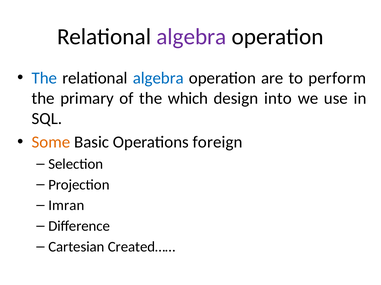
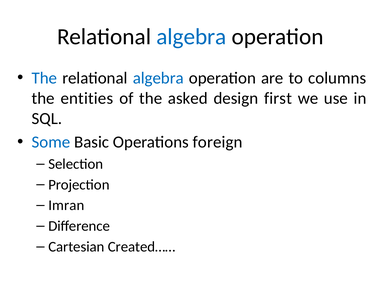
algebra colour: purple -> blue (191, 37)
perform: perform -> columns (337, 78)
primary: primary -> entities (87, 98)
which: which -> asked (188, 98)
into: into -> first (278, 98)
Some colour: orange -> blue (51, 143)
